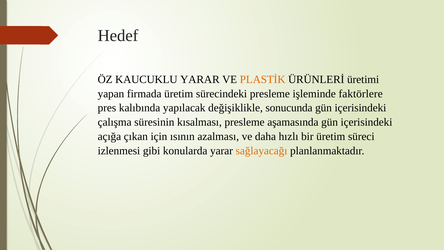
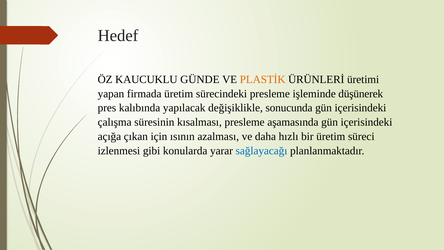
KAUCUKLU YARAR: YARAR -> GÜNDE (200, 79)
faktörlere: faktörlere -> düşünerek (361, 94)
sağlayacağı colour: orange -> blue (261, 151)
